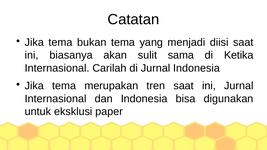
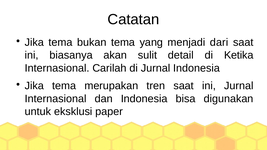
diisi: diisi -> dari (219, 42)
sama: sama -> detail (181, 55)
